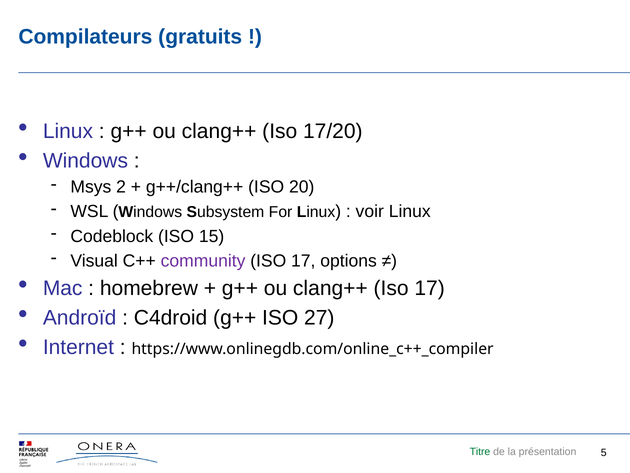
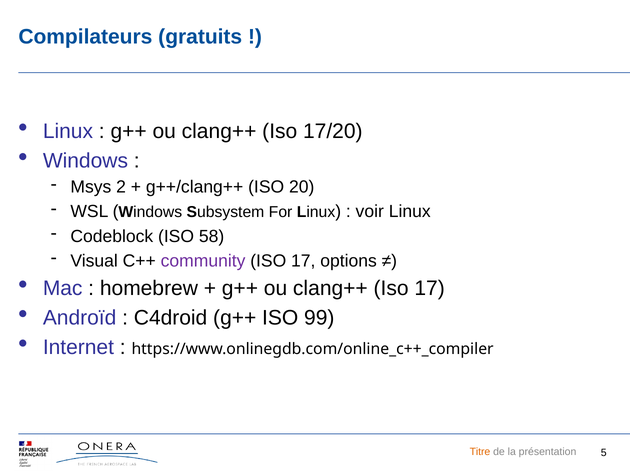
15: 15 -> 58 (212, 236)
27: 27 -> 99 (319, 317)
Titre colour: green -> orange (480, 451)
